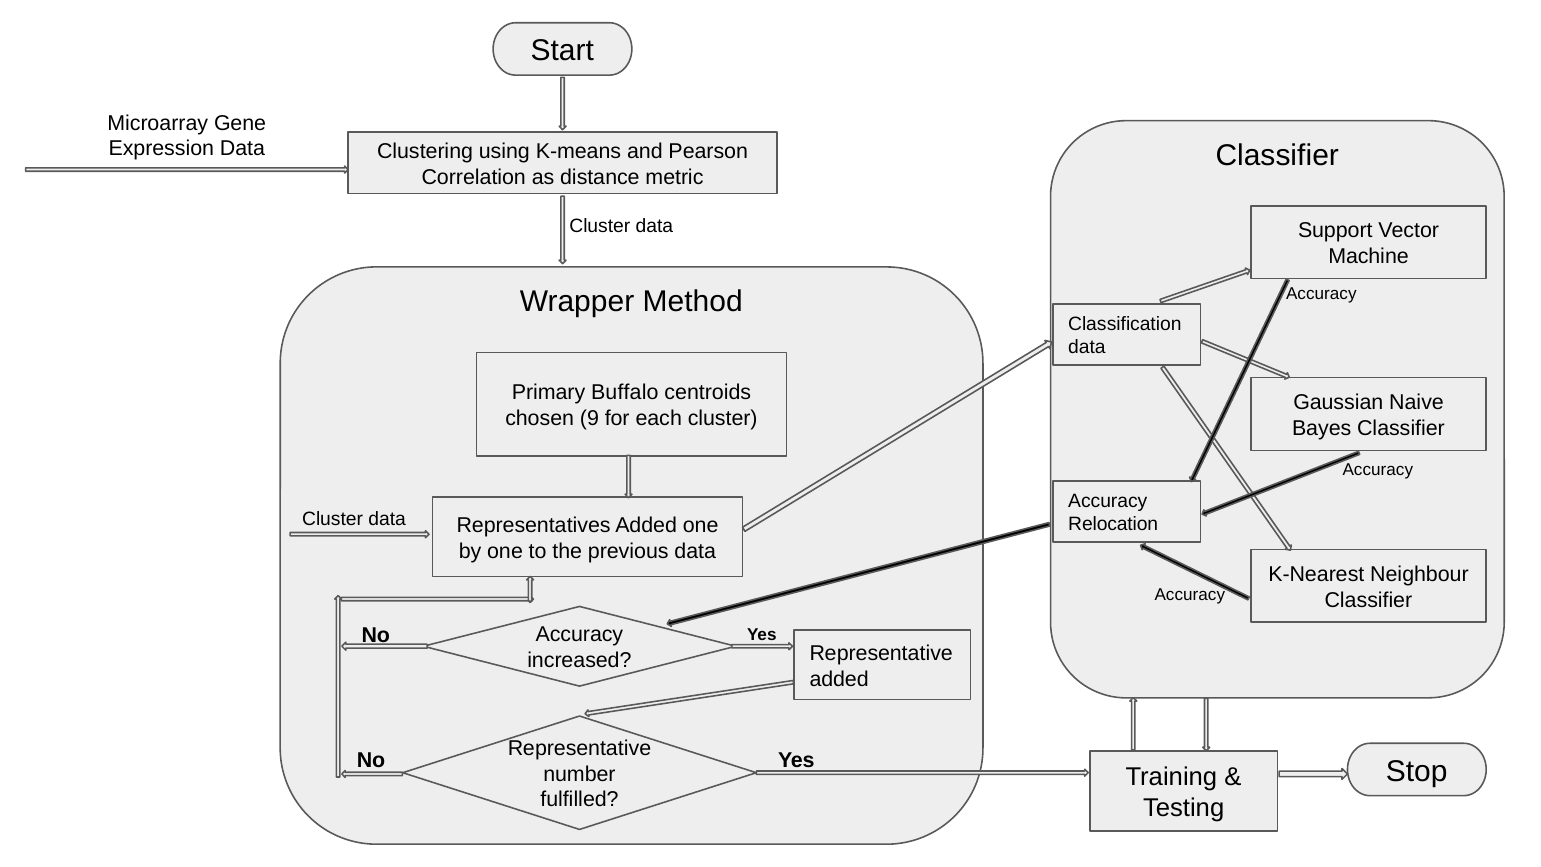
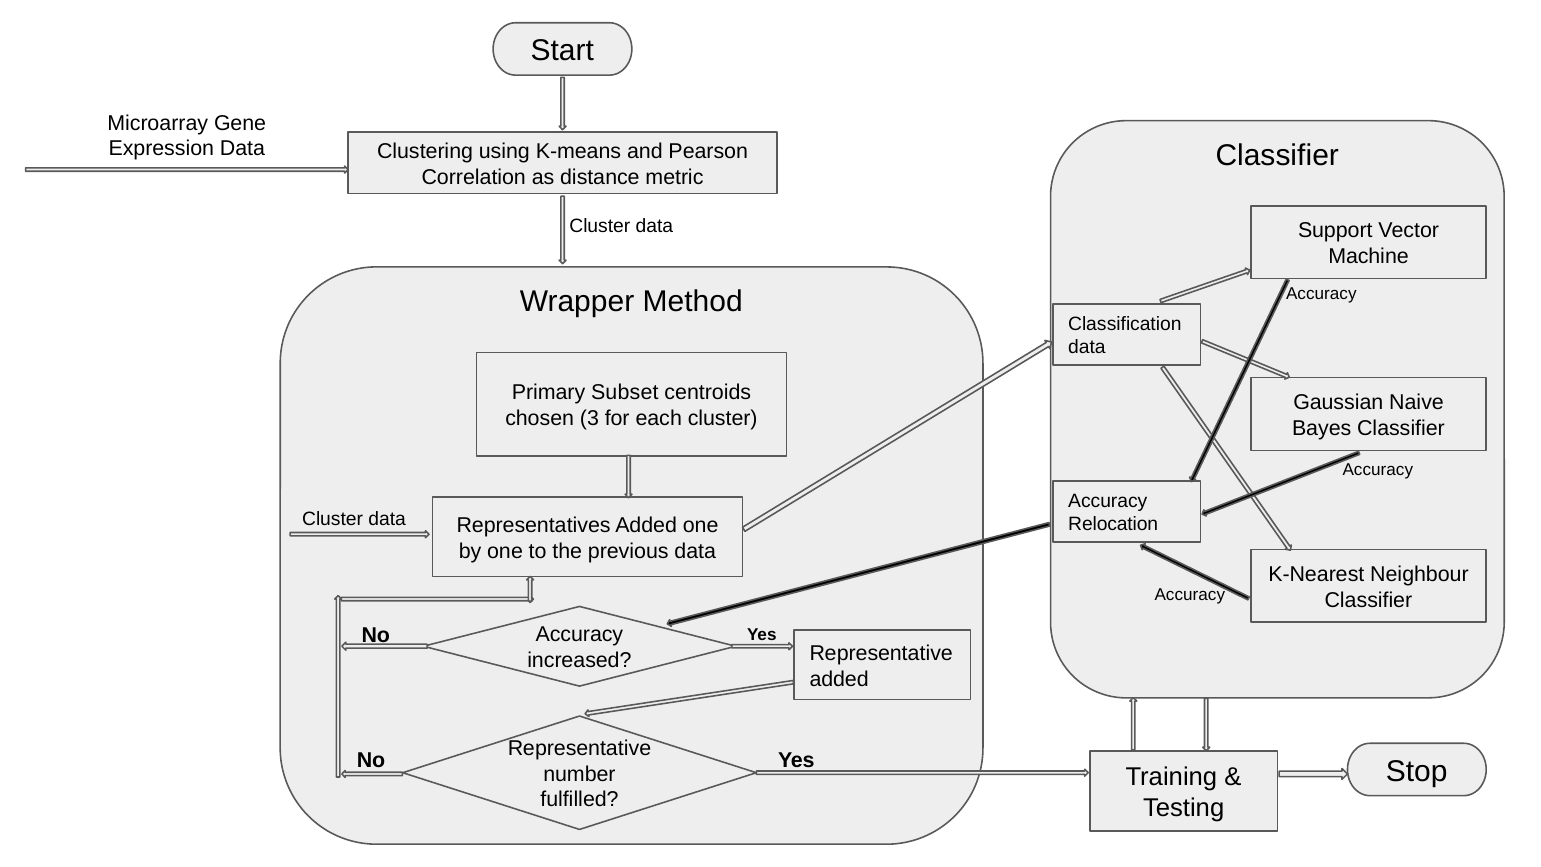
Buffalo: Buffalo -> Subset (625, 393)
9: 9 -> 3 (589, 419)
